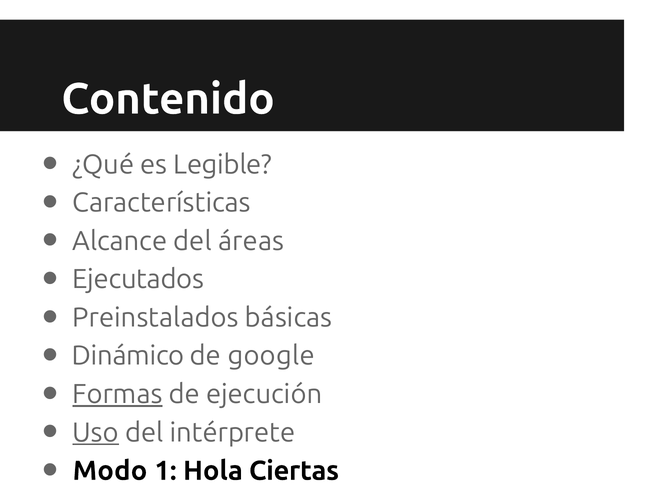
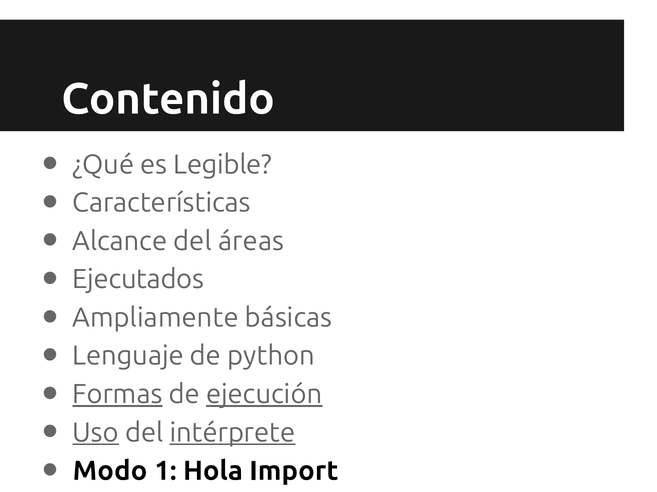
Preinstalados: Preinstalados -> Ampliamente (155, 318)
Dinámico: Dinámico -> Lenguaje (128, 356)
google: google -> python (271, 356)
ejecución underline: none -> present (264, 395)
intérprete underline: none -> present (232, 433)
Ciertas: Ciertas -> Import (294, 471)
